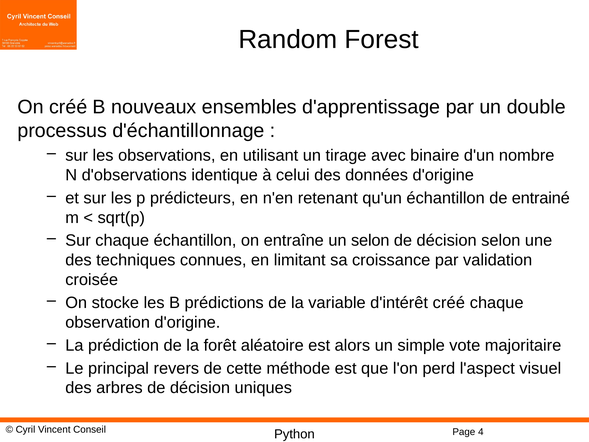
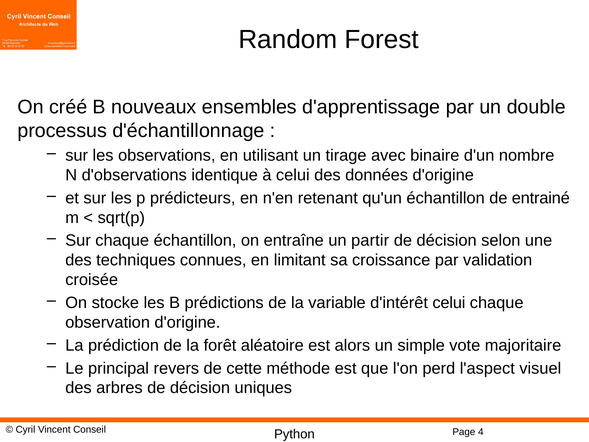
un selon: selon -> partir (370, 240)
d'intérêt créé: créé -> celui (449, 303)
